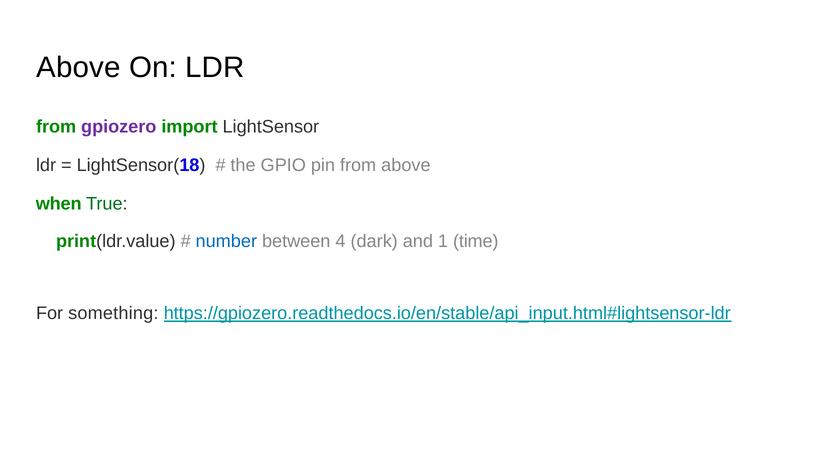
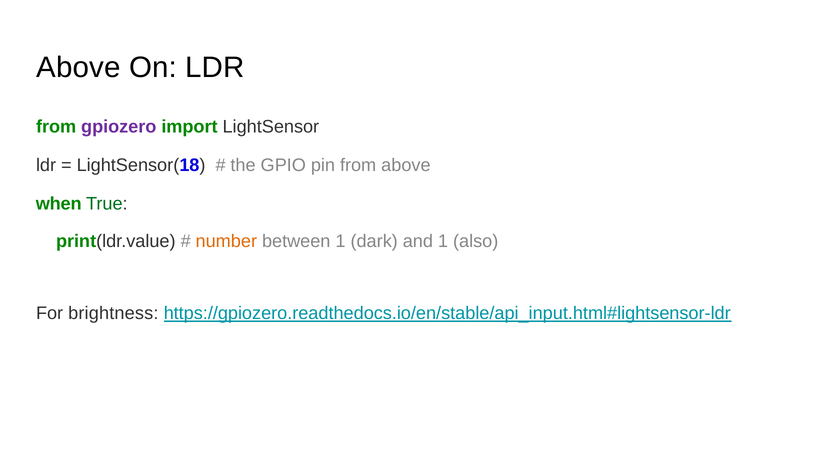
number colour: blue -> orange (226, 241)
between 4: 4 -> 1 (340, 241)
time: time -> also (476, 241)
something: something -> brightness (113, 313)
